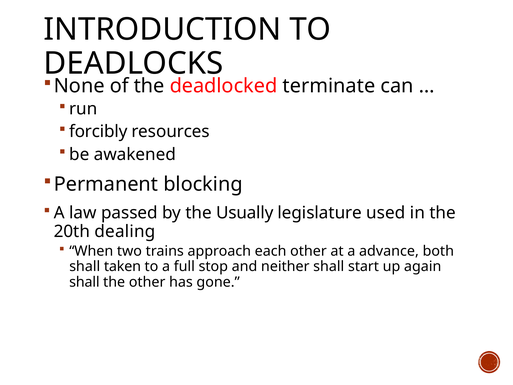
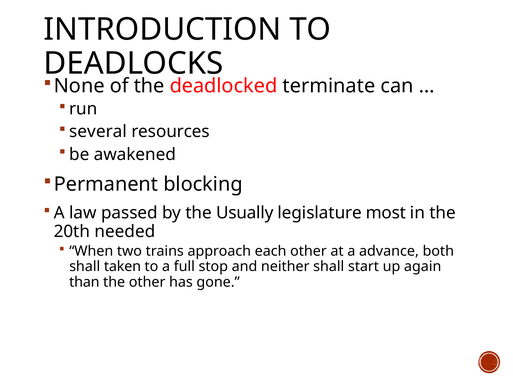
forcibly: forcibly -> several (98, 132)
used: used -> most (386, 213)
dealing: dealing -> needed (125, 231)
shall: shall -> than (84, 282)
